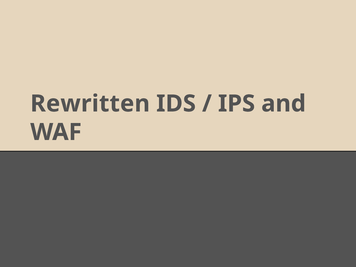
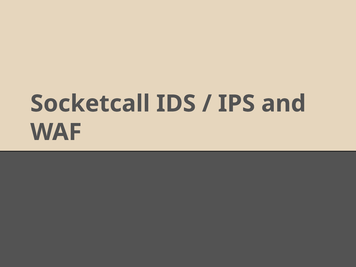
Rewritten: Rewritten -> Socketcall (90, 104)
